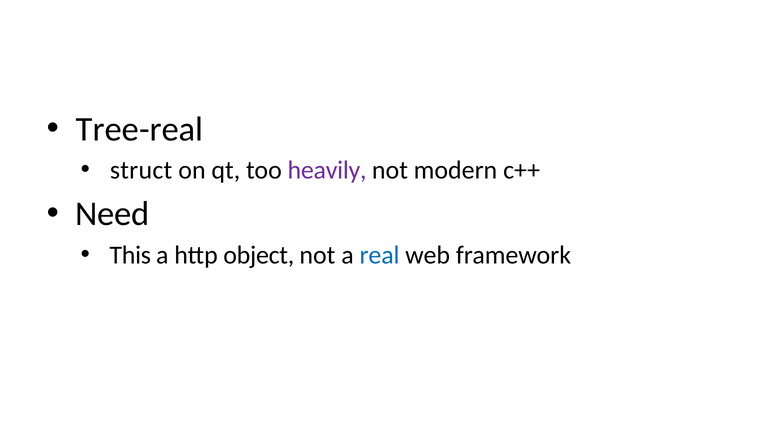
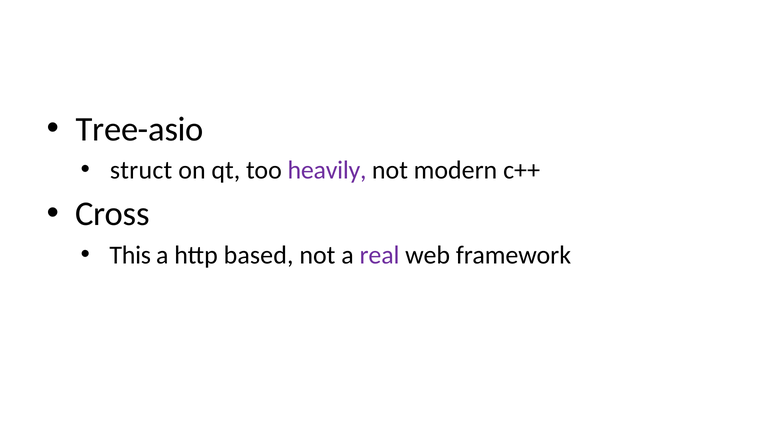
Tree-real: Tree-real -> Tree-asio (140, 129)
Need: Need -> Cross (112, 214)
object: object -> based (259, 255)
real colour: blue -> purple (380, 255)
